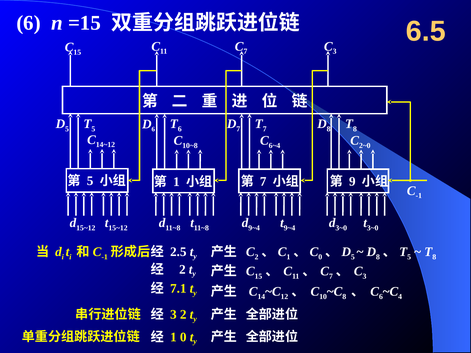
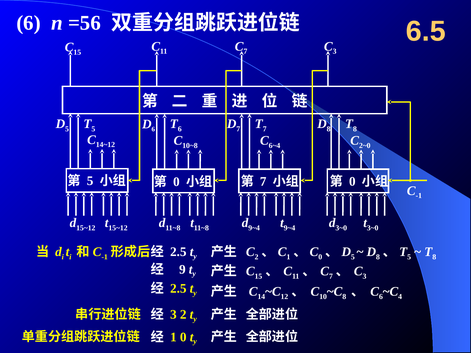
=15: =15 -> =56 (84, 23)
1: 1 -> 0 (176, 182)
9: 9 -> 0 (352, 182)
2: 2 -> 9 (182, 270)
7.1: 7.1 -> 2.5 (178, 289)
